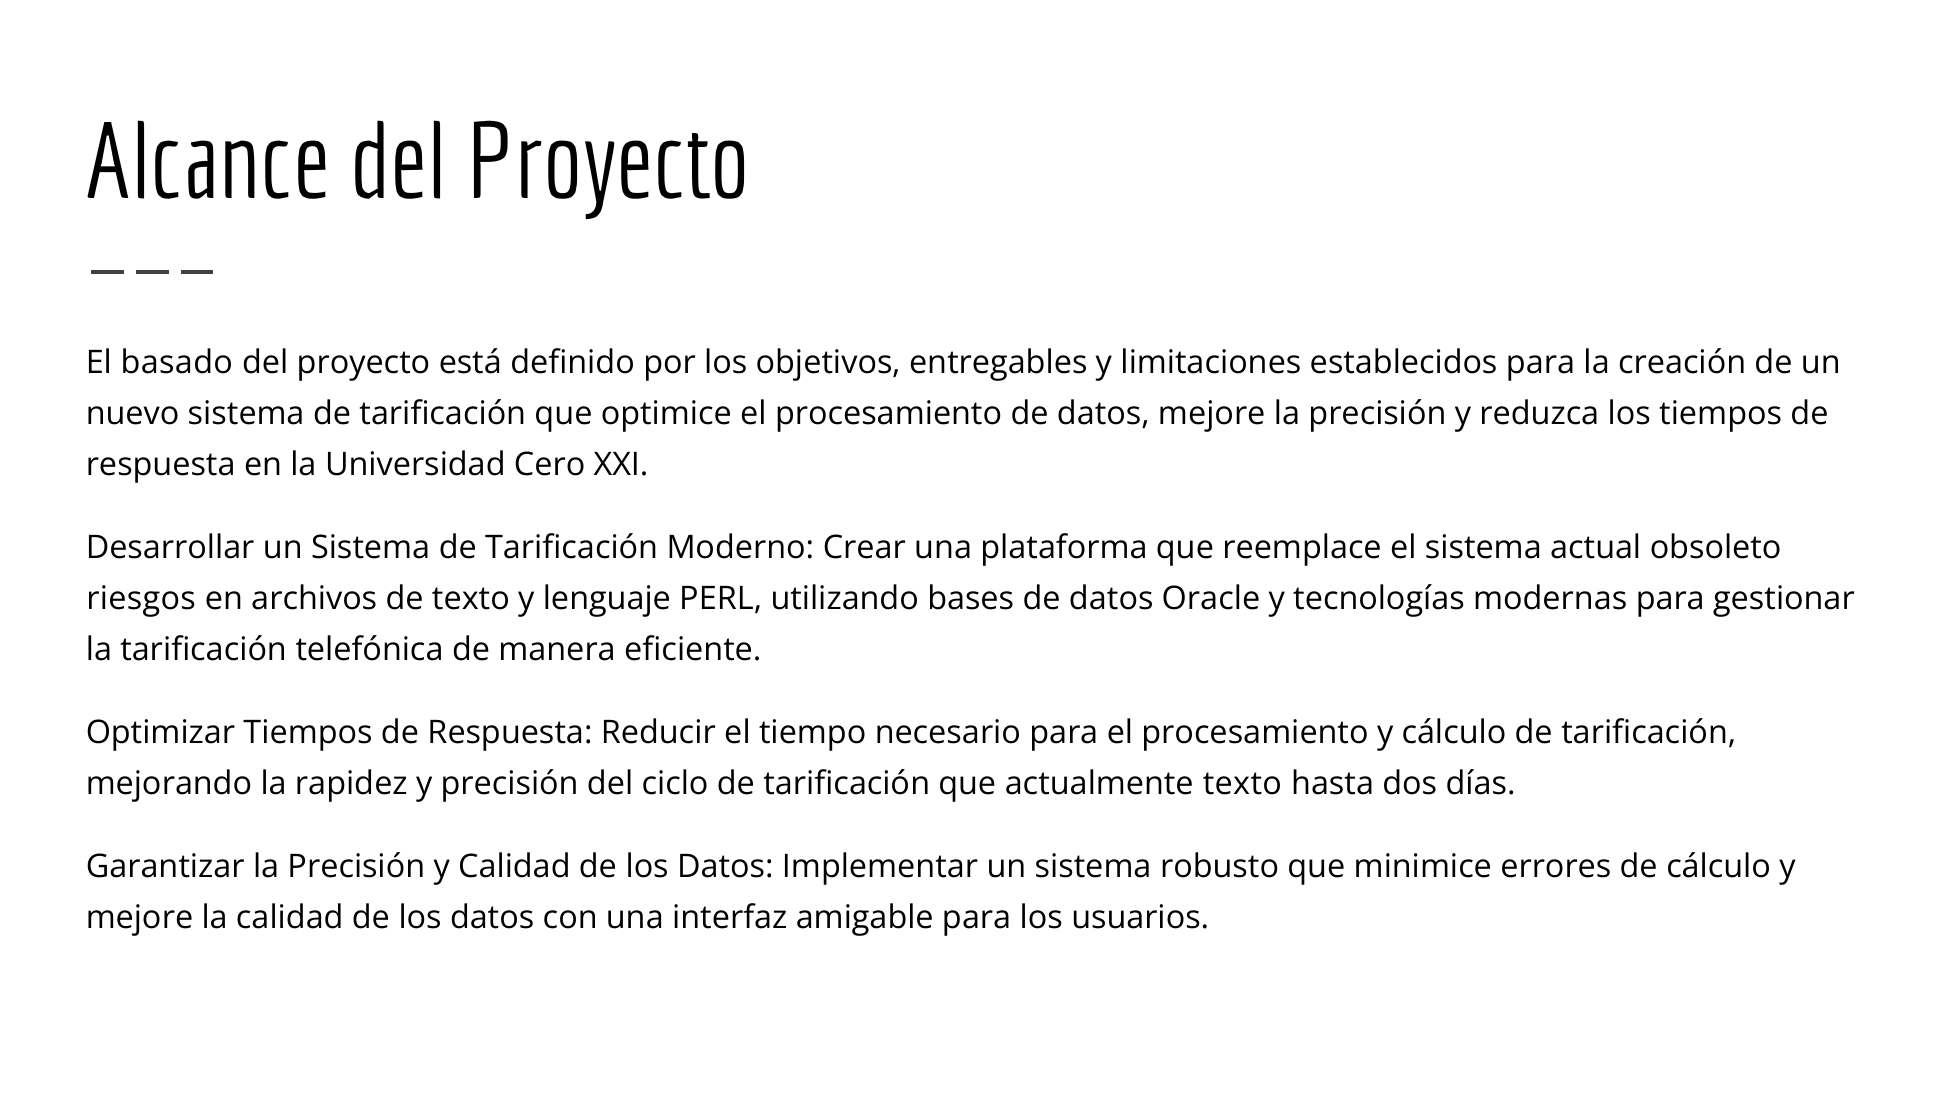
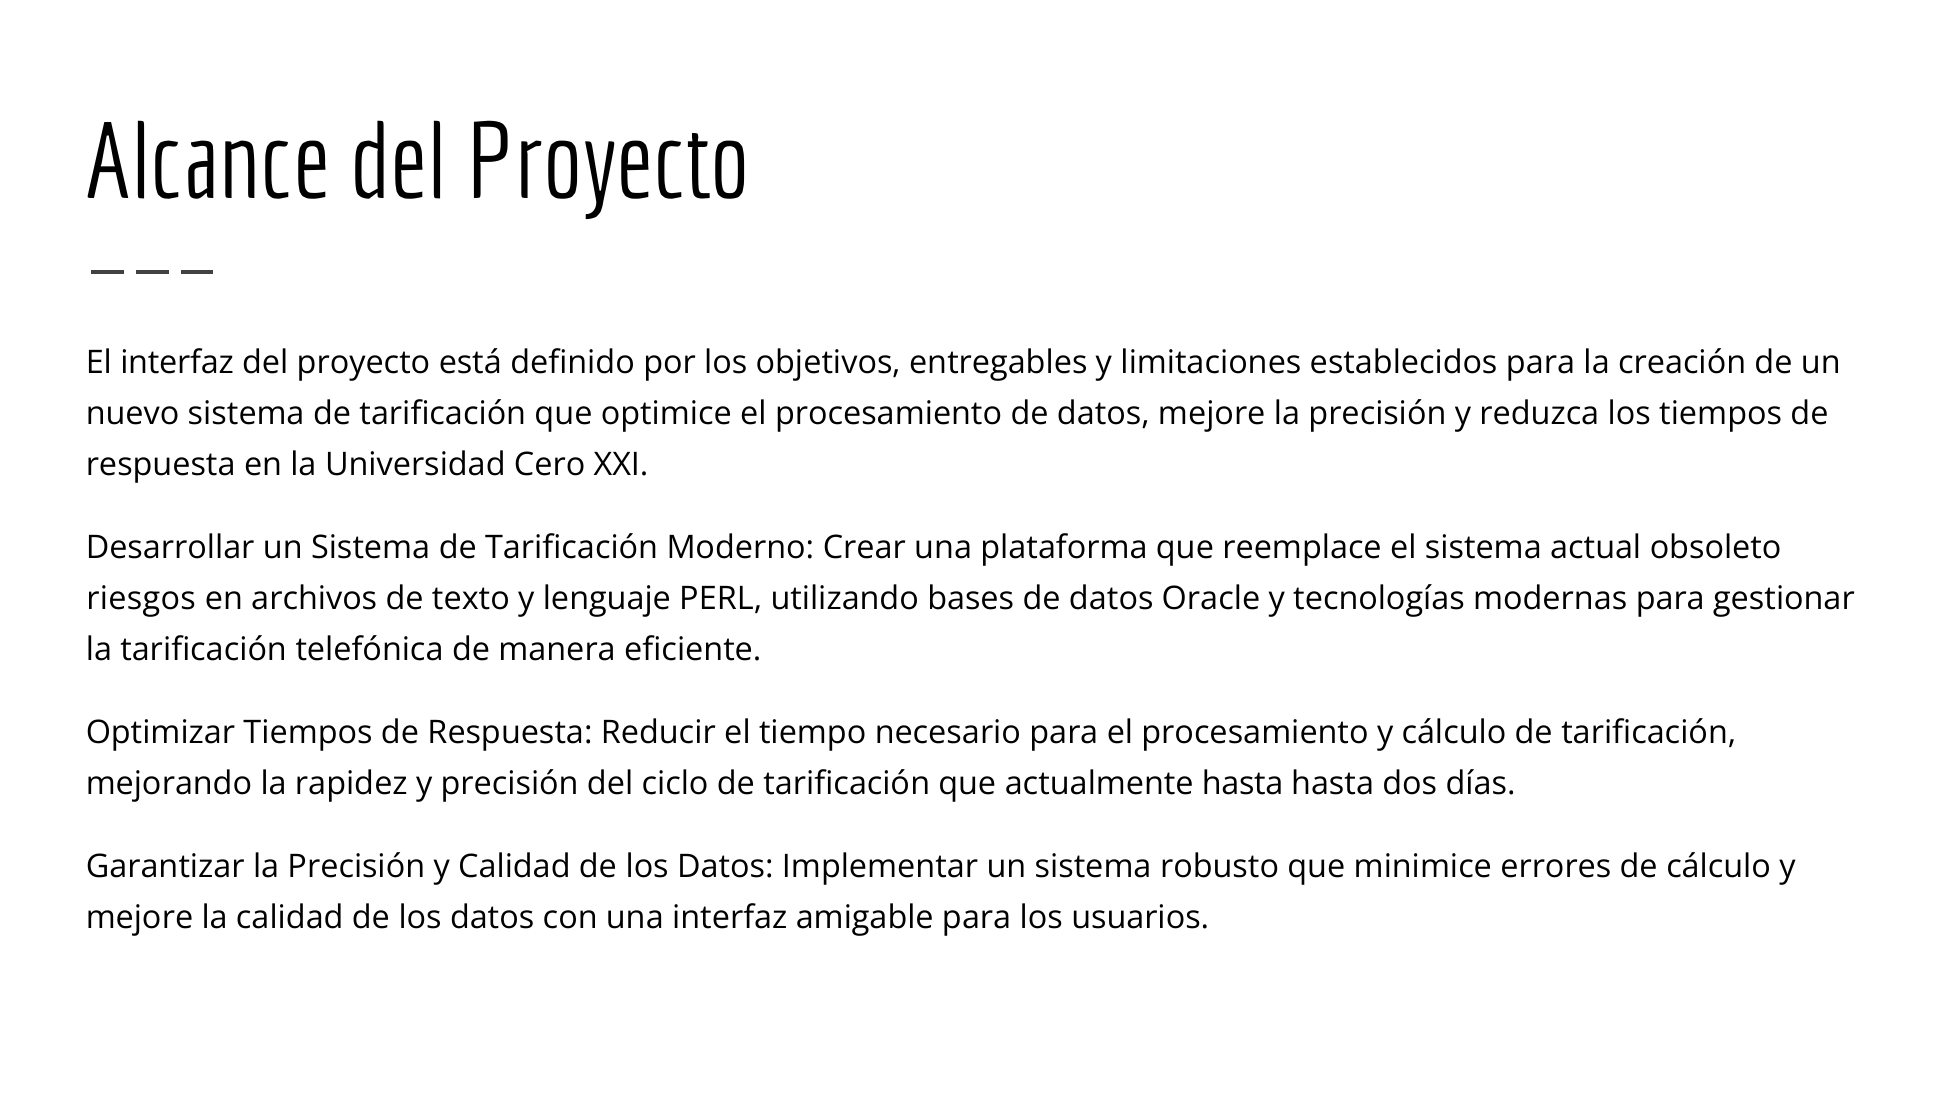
El basado: basado -> interfaz (177, 363)
actualmente texto: texto -> hasta (1243, 783)
